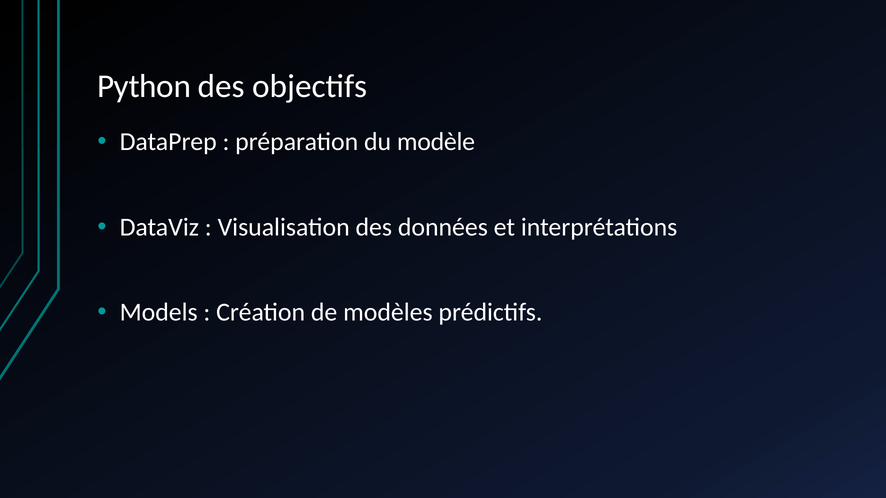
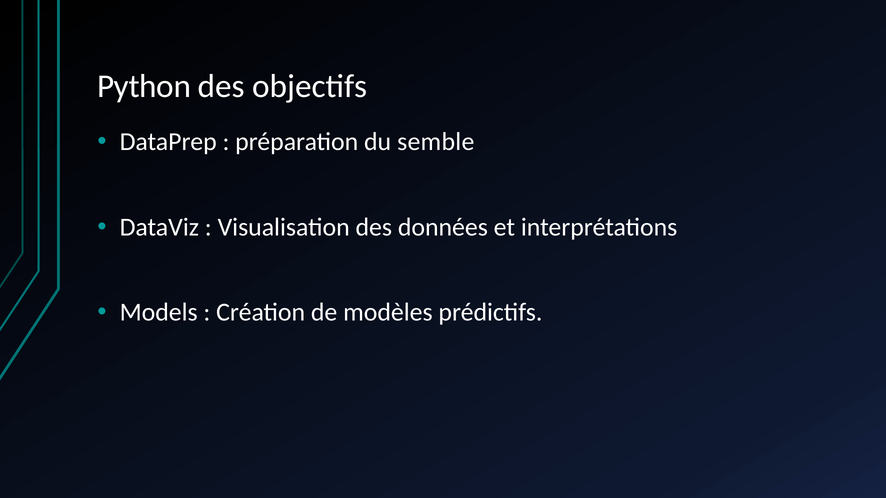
modèle: modèle -> semble (436, 142)
